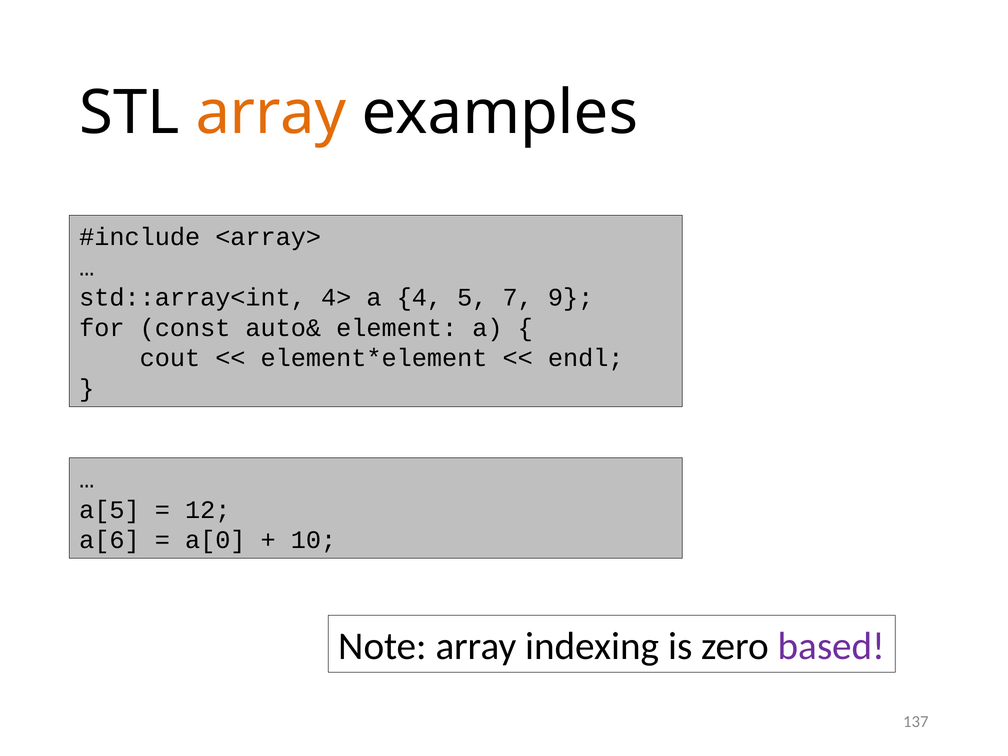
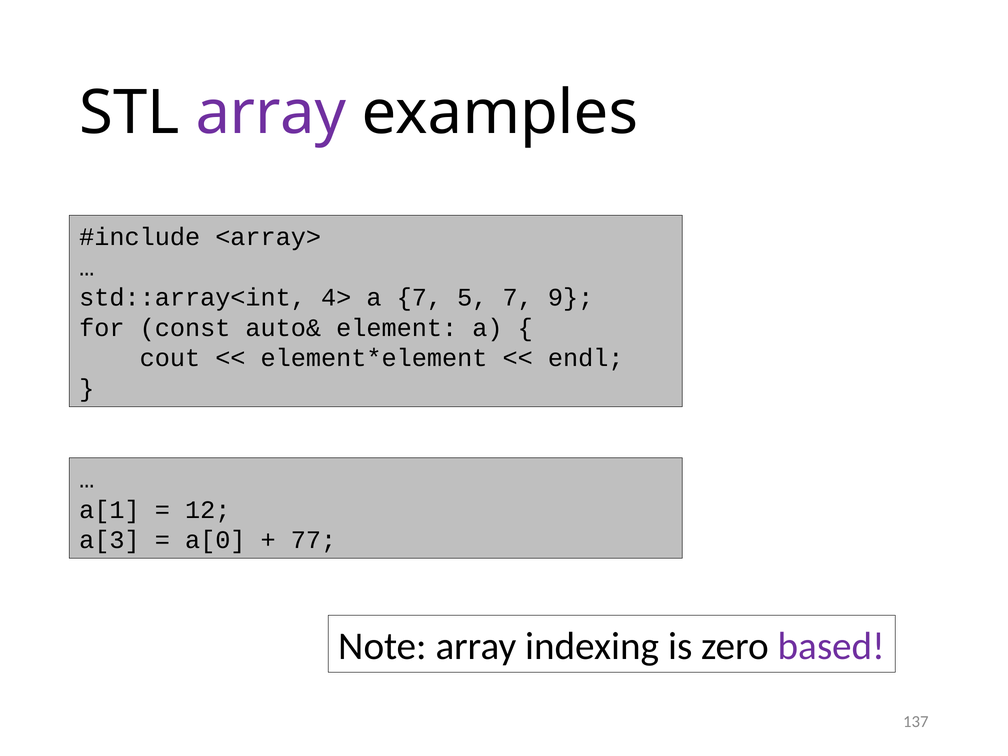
array colour: orange -> purple (271, 113)
a 4: 4 -> 7 (419, 298)
a[5: a[5 -> a[1 (109, 510)
a[6: a[6 -> a[3 (109, 540)
10: 10 -> 77 (314, 540)
